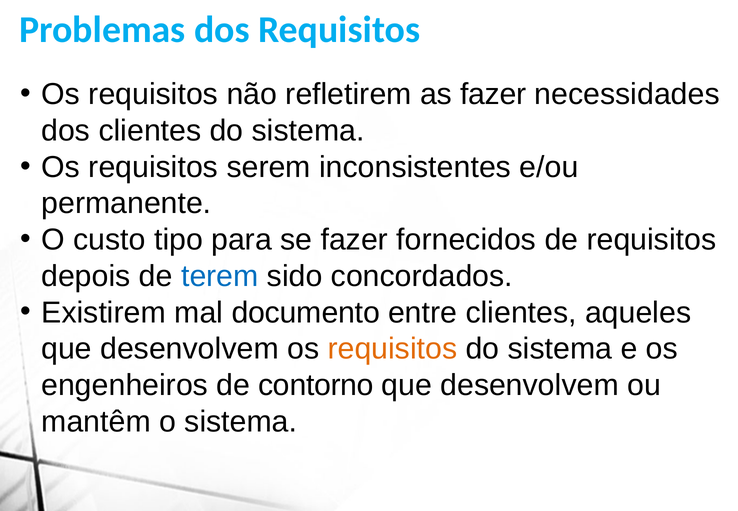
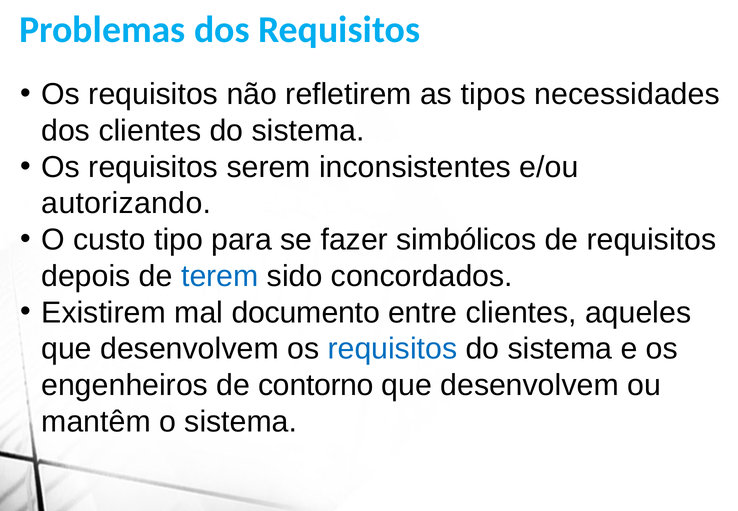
as fazer: fazer -> tipos (493, 94)
permanente: permanente -> autorizando (126, 203)
fornecidos: fornecidos -> simbólicos (466, 240)
requisitos colour: orange -> blue (392, 349)
